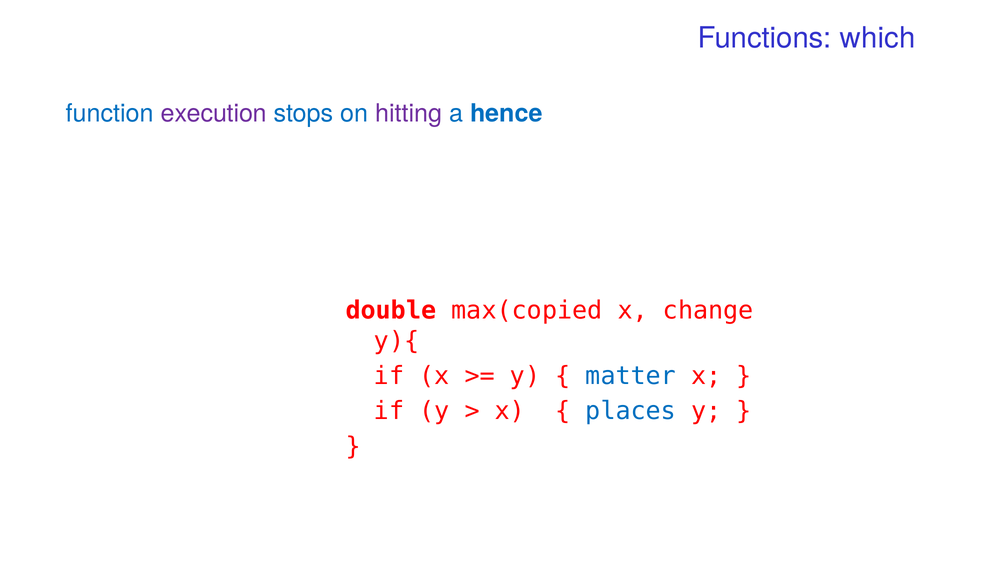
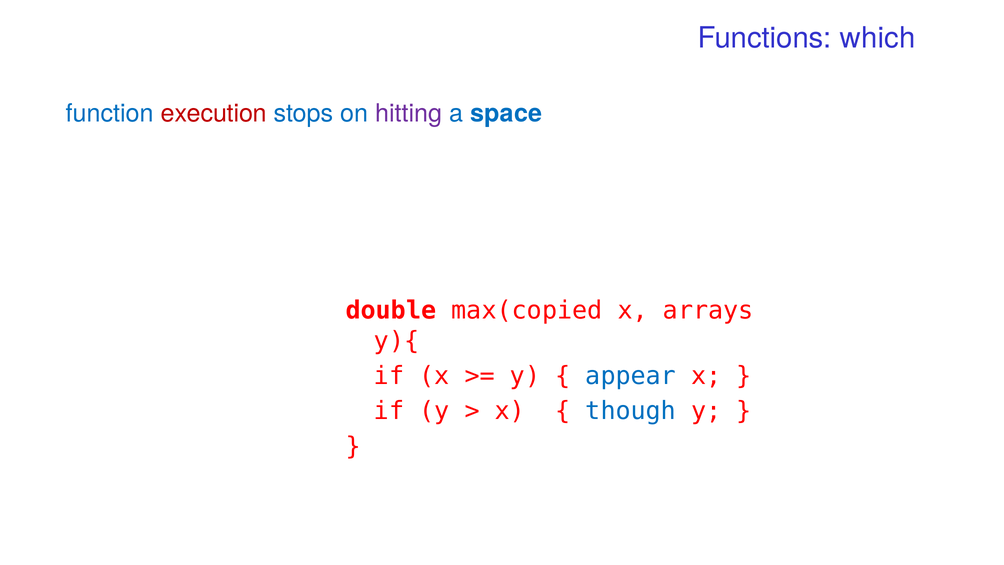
execution colour: purple -> red (214, 113)
hence: hence -> space (506, 113)
change: change -> arrays (708, 311)
matter: matter -> appear (631, 376)
places: places -> though (631, 411)
